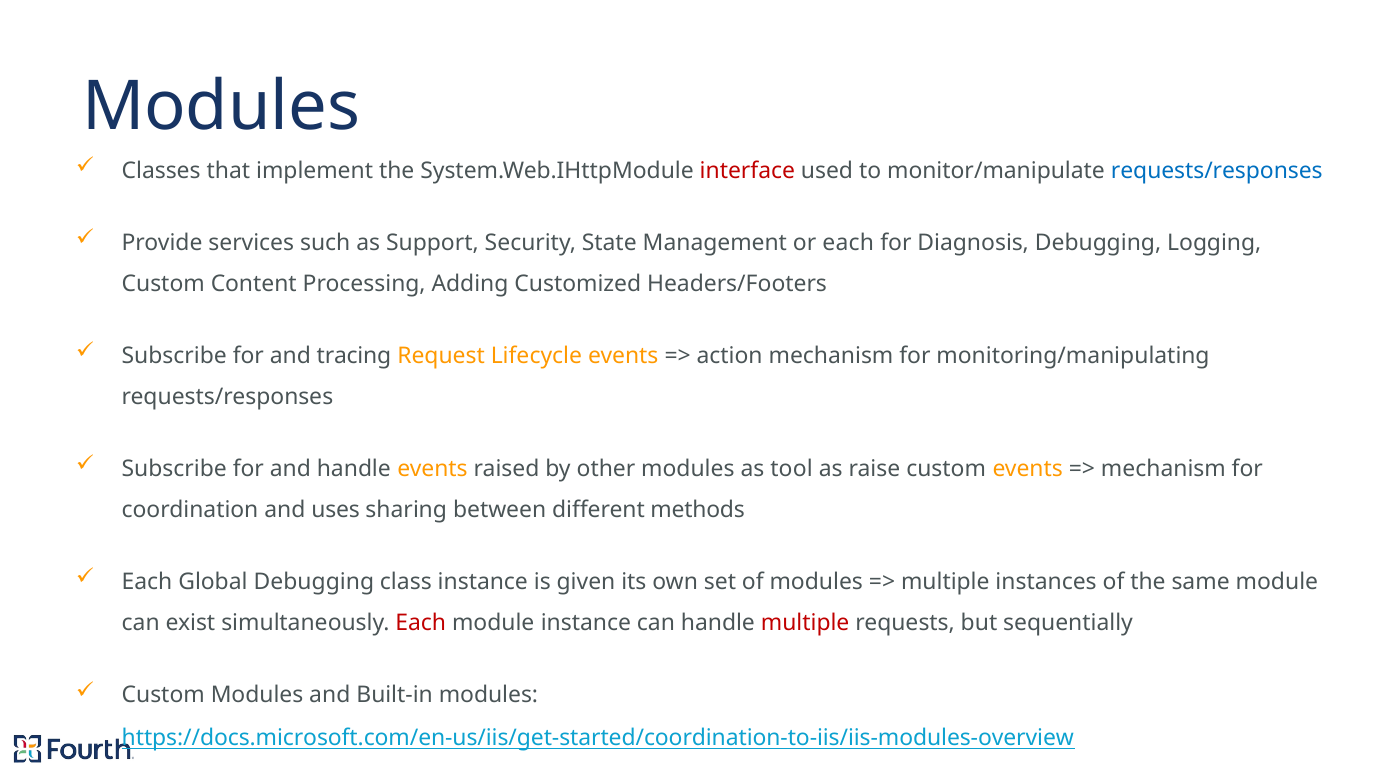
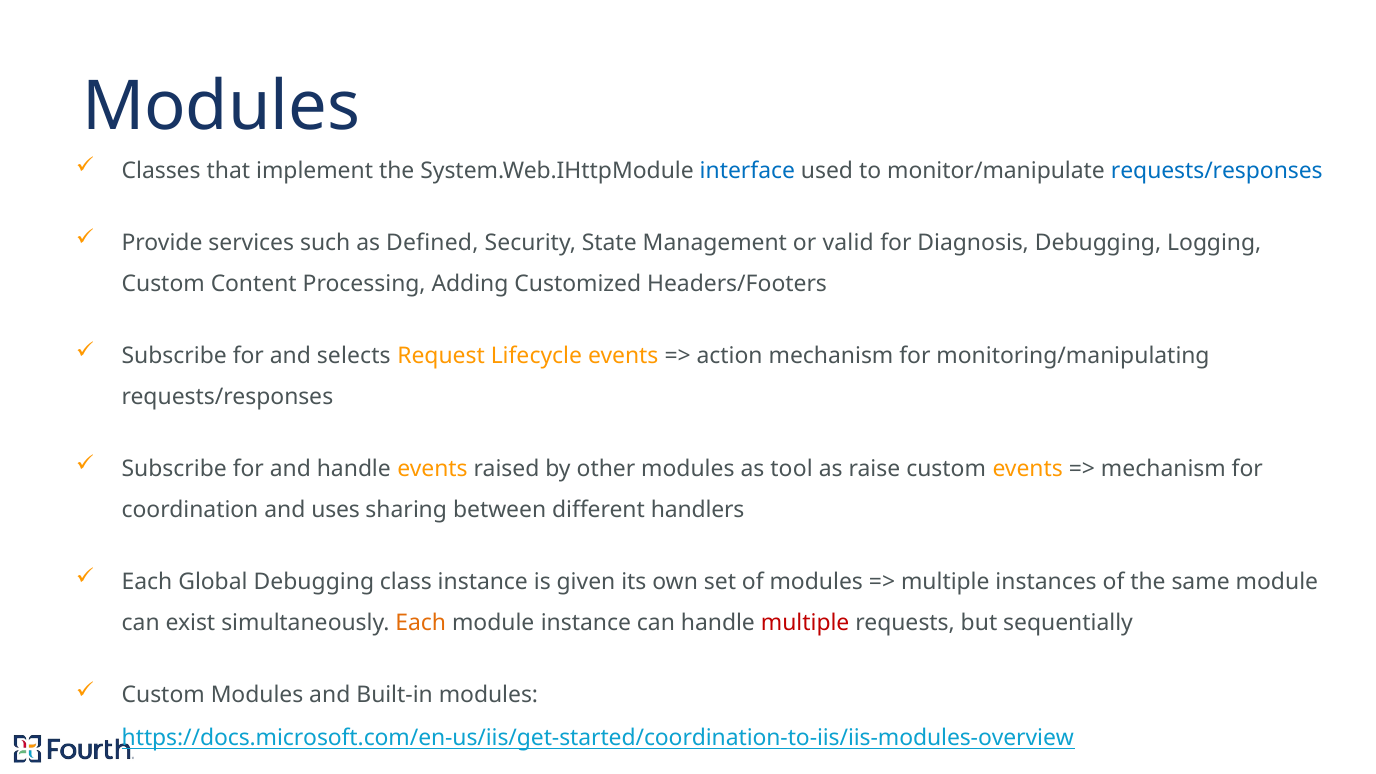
interface colour: red -> blue (747, 171)
Support: Support -> Defined (432, 243)
or each: each -> valid (848, 243)
tracing: tracing -> selects (354, 356)
methods: methods -> handlers (698, 510)
Each colour: red -> orange (421, 623)
